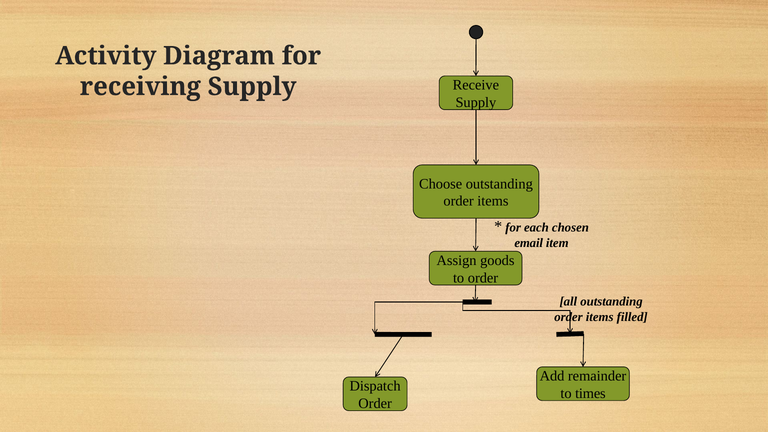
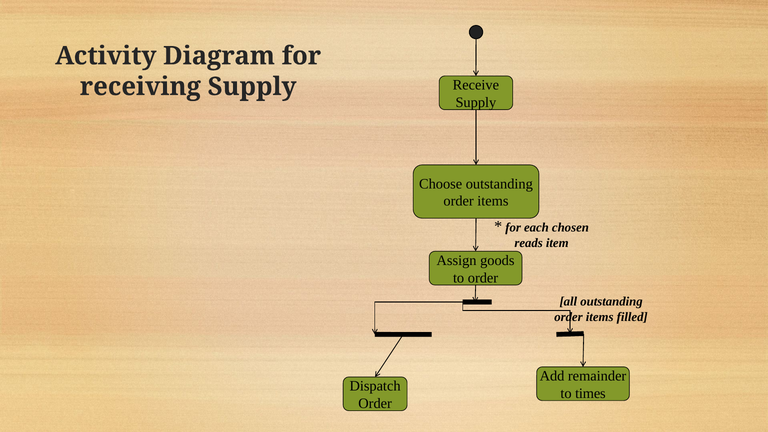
email: email -> reads (529, 243)
